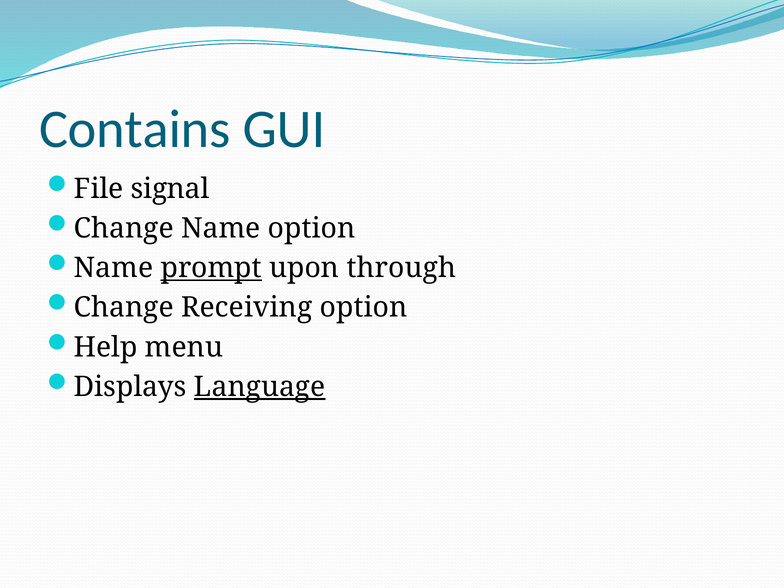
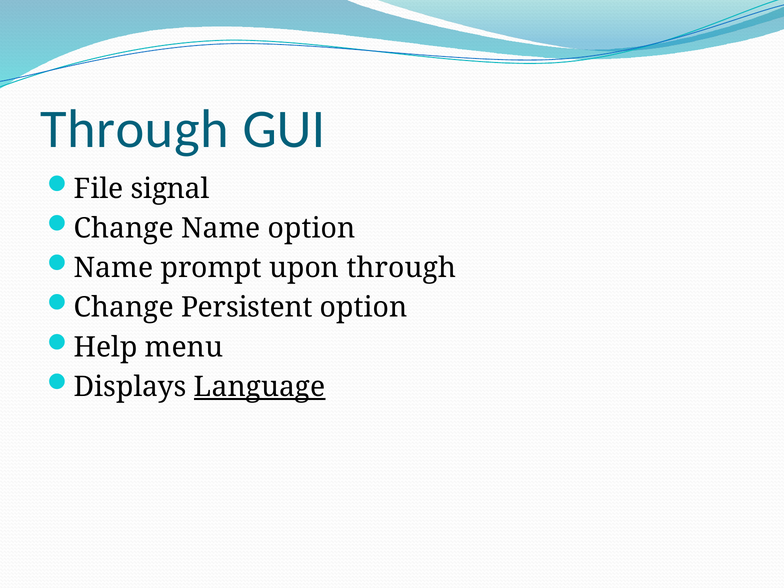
Contains: Contains -> Through (134, 129)
prompt underline: present -> none (211, 268)
Receiving: Receiving -> Persistent (247, 308)
